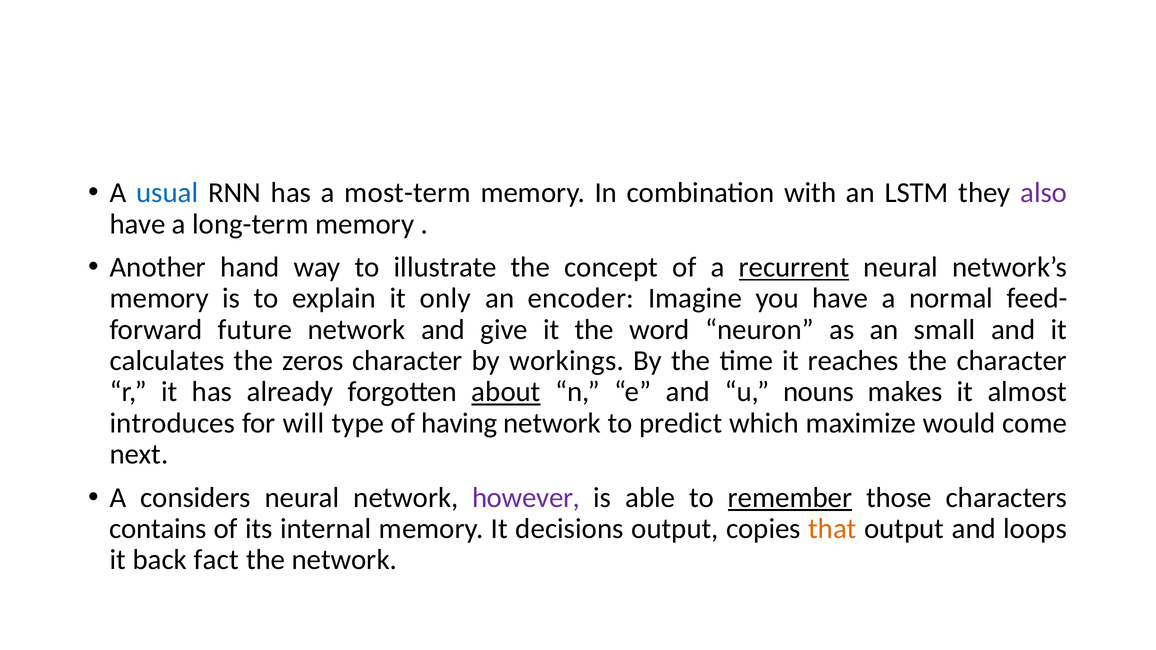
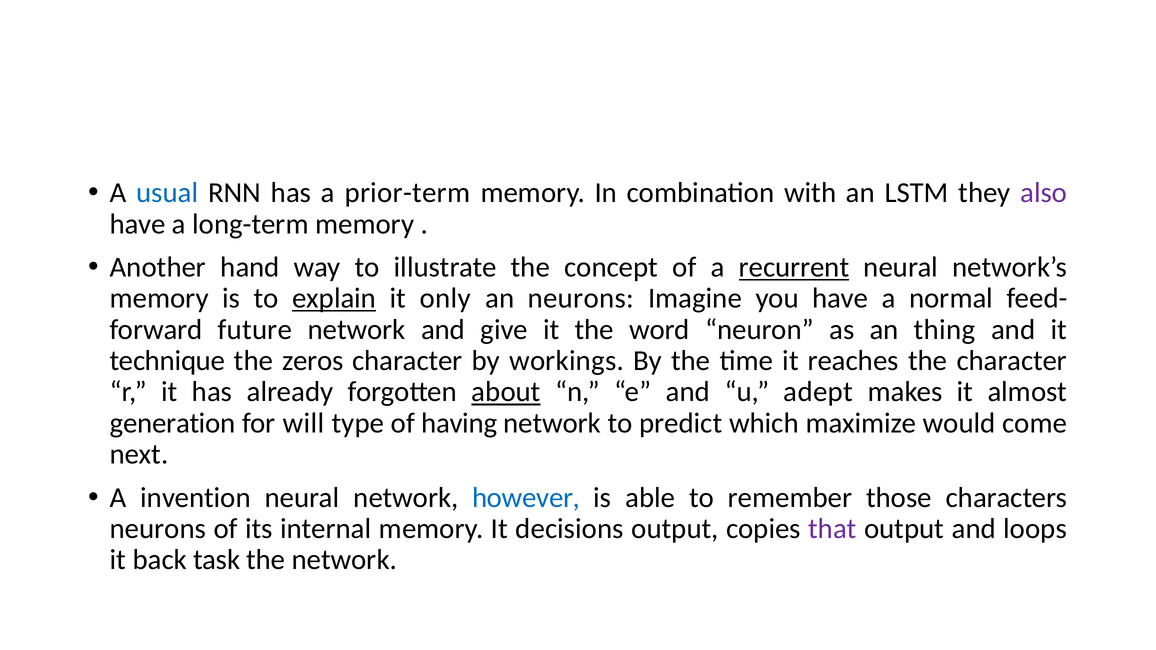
most-term: most-term -> prior-term (407, 193)
explain underline: none -> present (334, 299)
an encoder: encoder -> neurons (581, 299)
small: small -> thing (945, 330)
calculates: calculates -> technique (167, 361)
nouns: nouns -> adept (818, 392)
introduces: introduces -> generation (173, 423)
considers: considers -> invention (196, 498)
however colour: purple -> blue (526, 498)
remember underline: present -> none (790, 498)
contains: contains -> neurons (158, 529)
that colour: orange -> purple (832, 529)
fact: fact -> task (217, 560)
